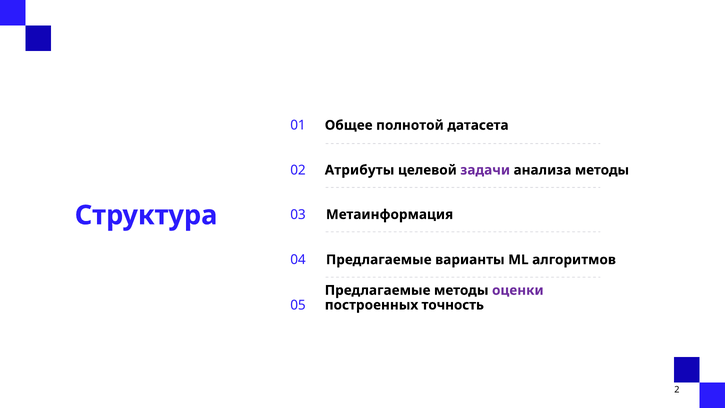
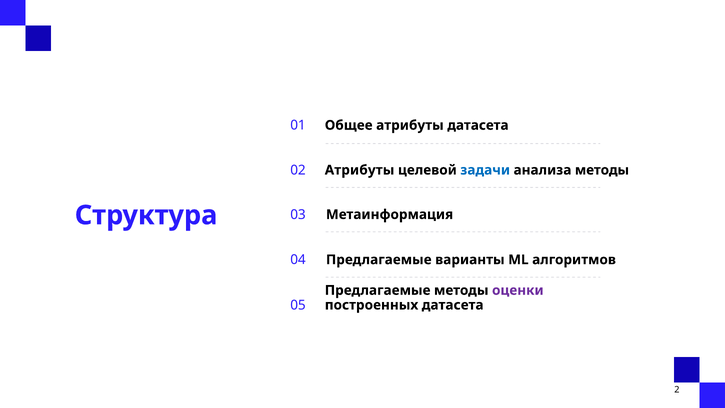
Общее полнотой: полнотой -> атрибуты (410, 125)
задачи colour: purple -> blue (485, 170)
построенных точность: точность -> датасета (453, 305)
